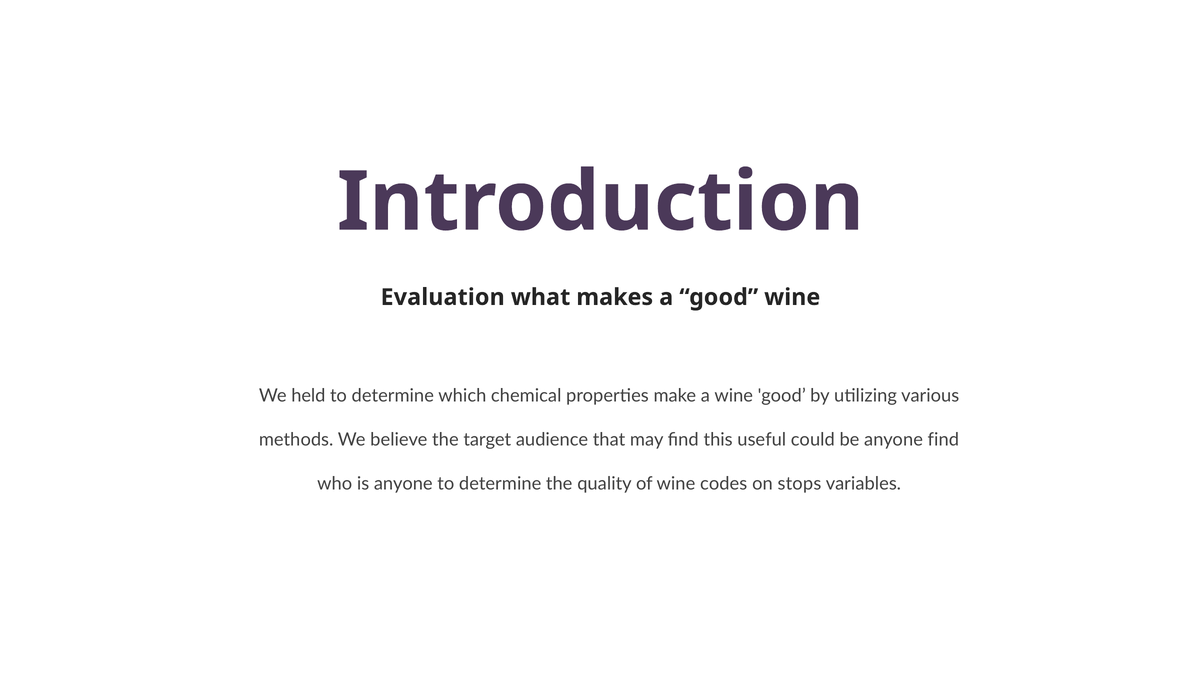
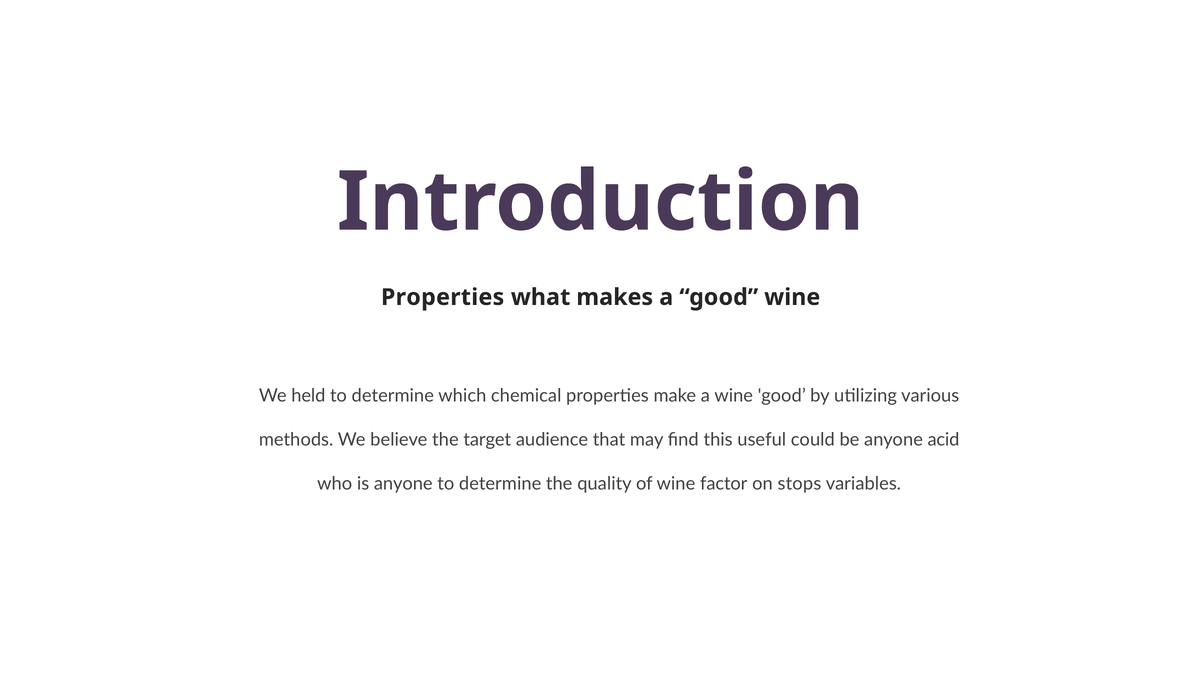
Evaluation: Evaluation -> Properties (443, 297)
anyone find: find -> acid (943, 440)
codes: codes -> factor (724, 484)
